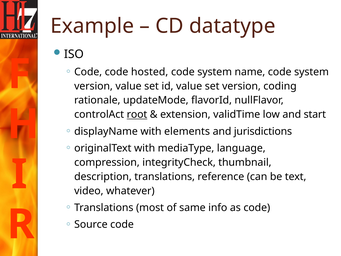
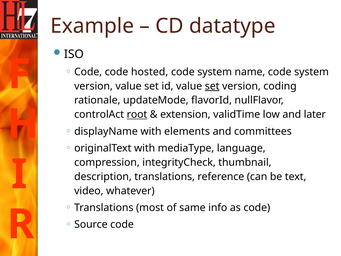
set underline: none -> present (212, 86)
start: start -> later (315, 114)
jurisdictions: jurisdictions -> committees (263, 131)
